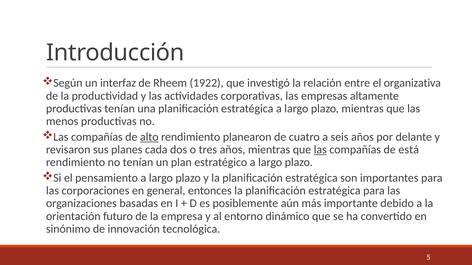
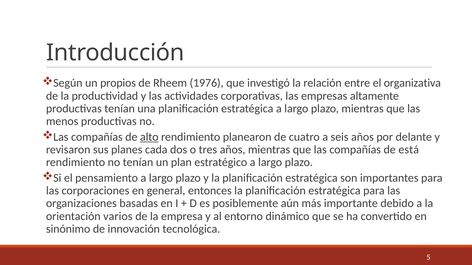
interfaz: interfaz -> propios (118, 83)
1922: 1922 -> 1976 (207, 83)
las underline: present -> none (320, 150)
futuro: futuro -> varios (118, 217)
